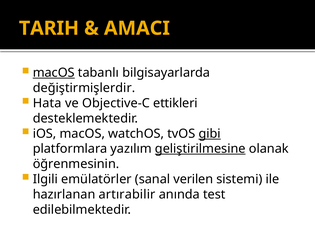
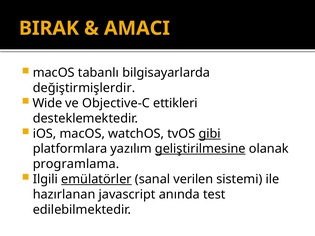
TARIH: TARIH -> BIRAK (49, 28)
macOS underline: present -> none (54, 73)
Hata: Hata -> Wide (47, 103)
öğrenmesinin: öğrenmesinin -> programlama (76, 164)
emülatörler underline: none -> present (96, 179)
artırabilir: artırabilir -> javascript (127, 195)
